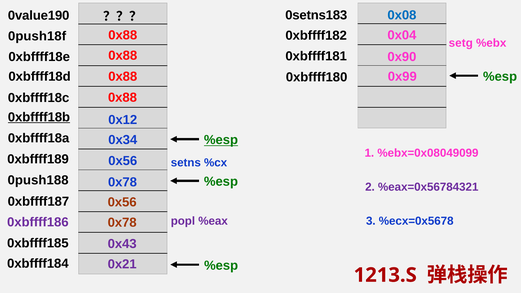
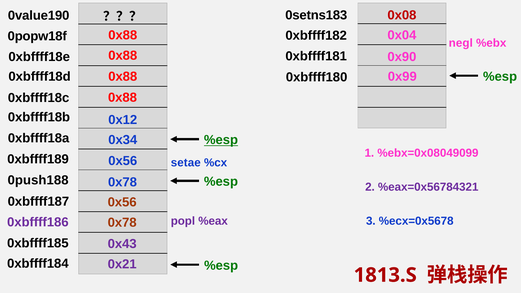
0x08 colour: blue -> red (402, 15)
0push18f: 0push18f -> 0popw18f (37, 36)
setg: setg -> negl (461, 43)
0xbffff18b underline: present -> none (39, 117)
setns: setns -> setae (186, 163)
1213.S: 1213.S -> 1813.S (385, 275)
